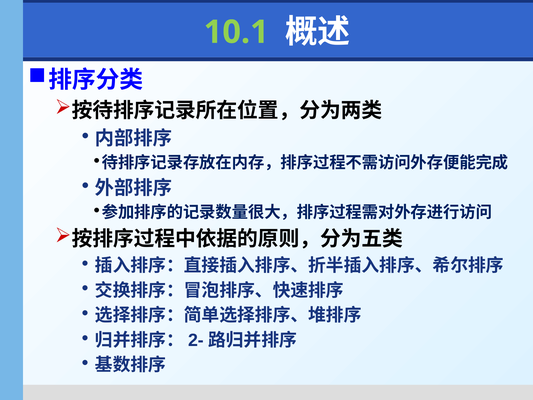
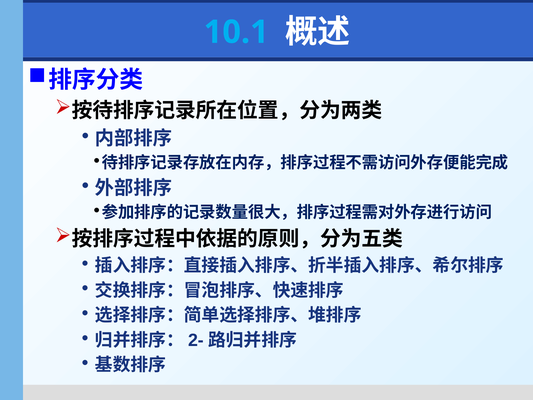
10.1 colour: light green -> light blue (236, 32)
